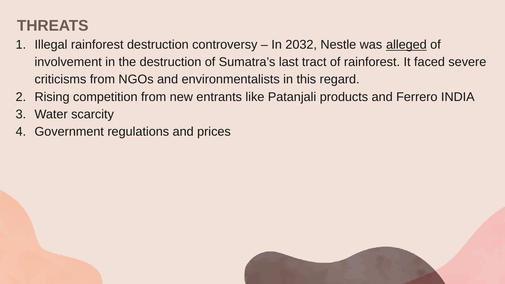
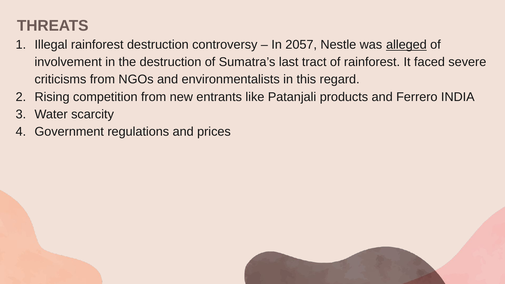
2032: 2032 -> 2057 (301, 45)
